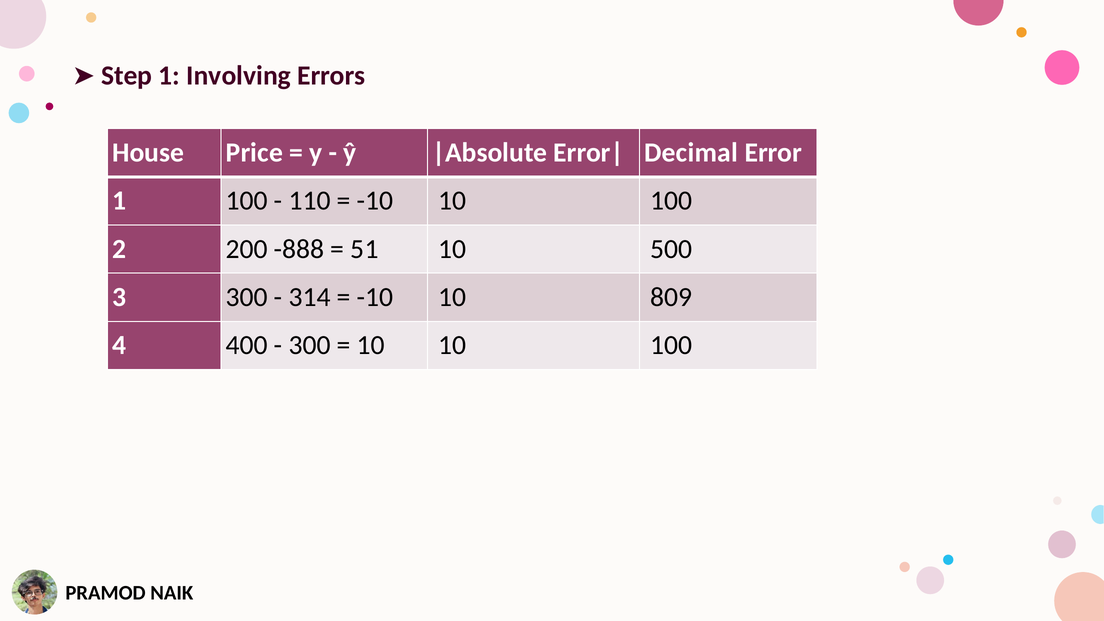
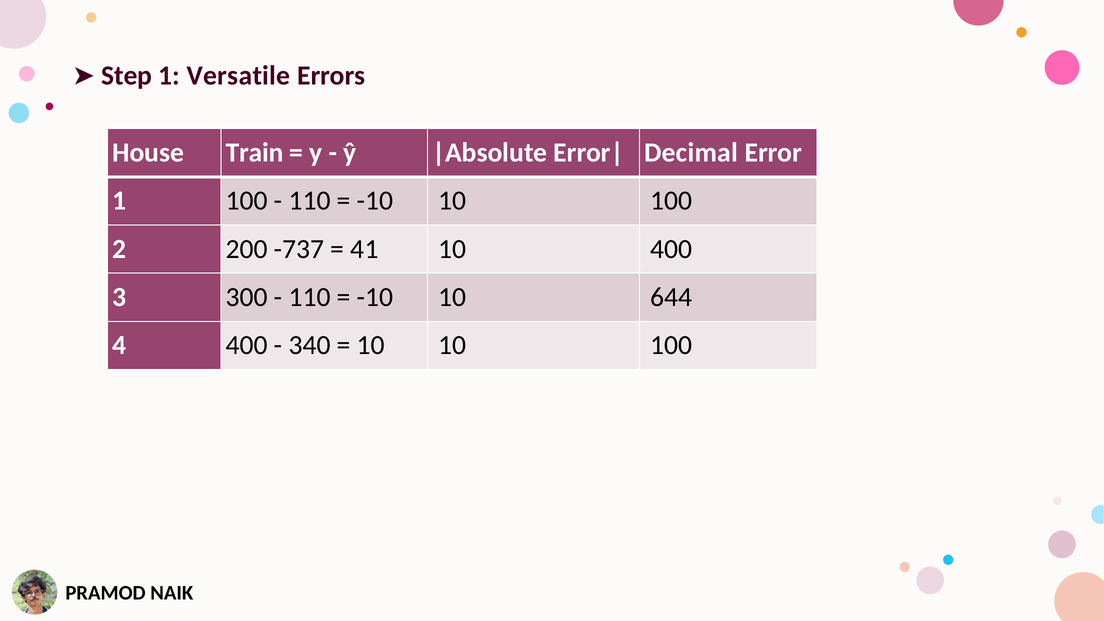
Involving: Involving -> Versatile (238, 75)
Price: Price -> Train (255, 153)
-888: -888 -> -737 (299, 249)
51: 51 -> 41 (364, 249)
10 500: 500 -> 400 (671, 249)
314: 314 -> 110 (310, 297)
809: 809 -> 644 (671, 297)
300: 300 -> 340 (310, 345)
